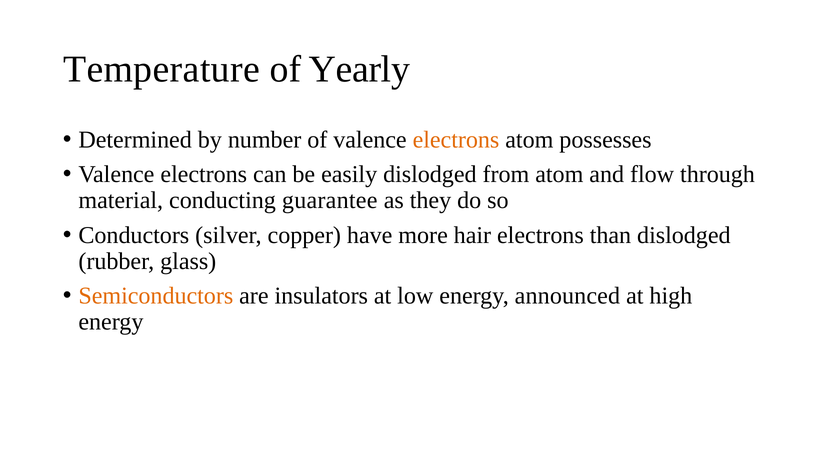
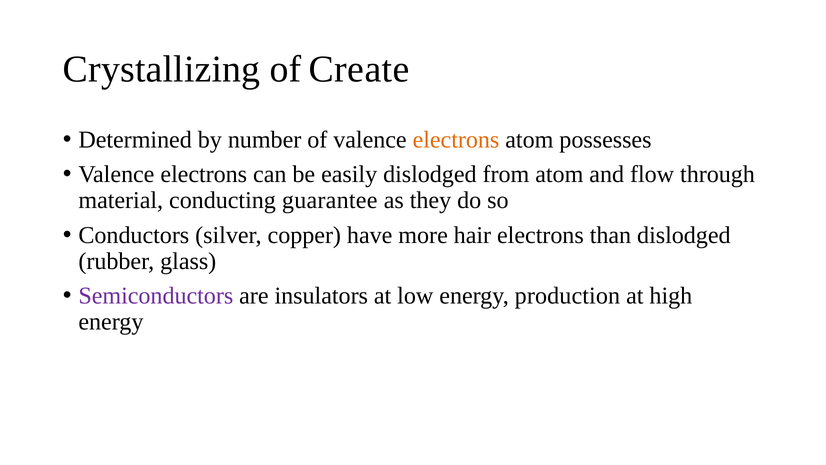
Temperature: Temperature -> Crystallizing (162, 69)
Yearly: Yearly -> Create (359, 69)
Semiconductors colour: orange -> purple (156, 296)
announced: announced -> production (567, 296)
